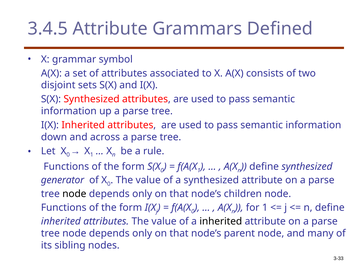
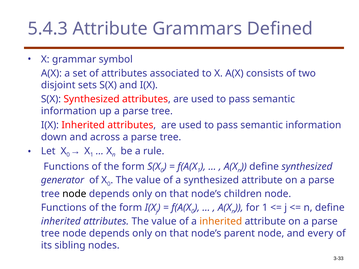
3.4.5: 3.4.5 -> 5.4.3 (48, 29)
inherited colour: black -> orange (221, 222)
many: many -> every (320, 233)
